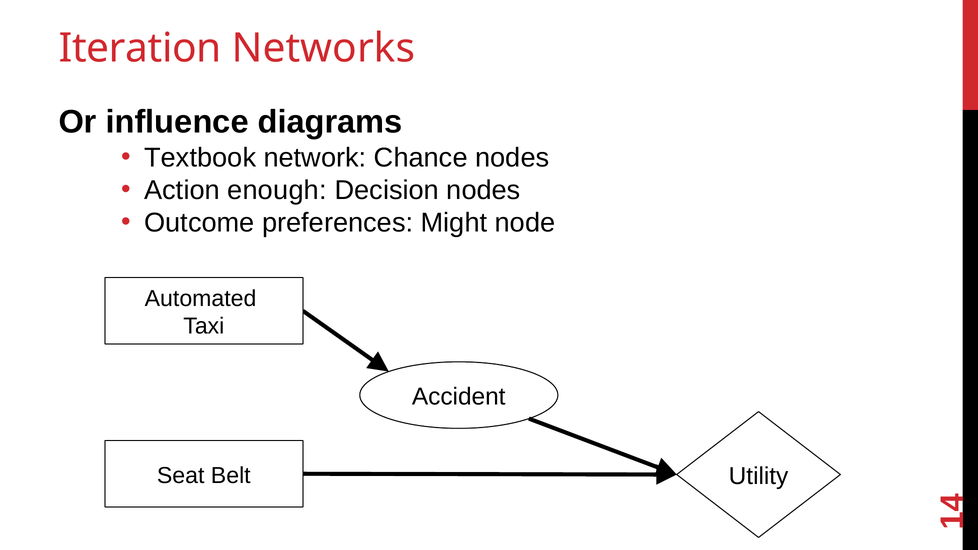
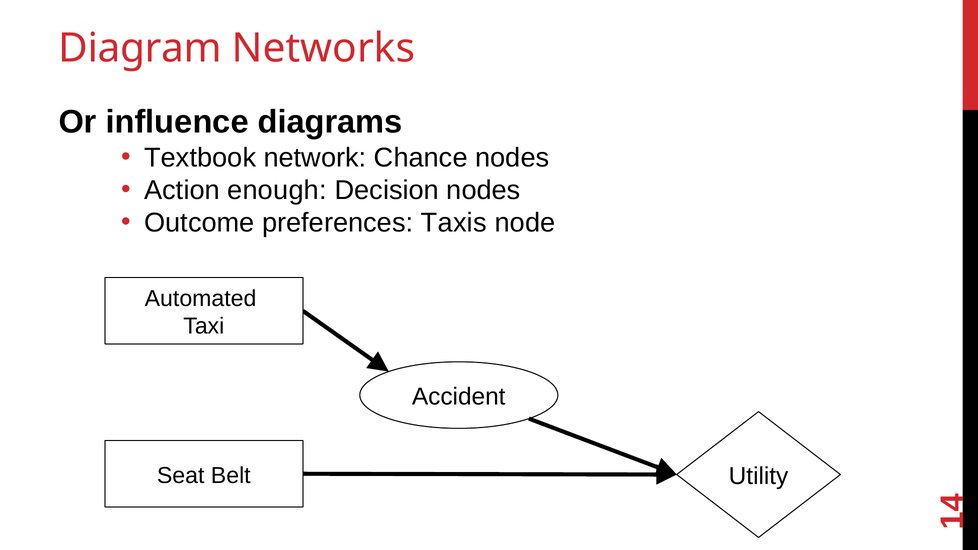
Iteration: Iteration -> Diagram (140, 48)
Might: Might -> Taxis (454, 223)
